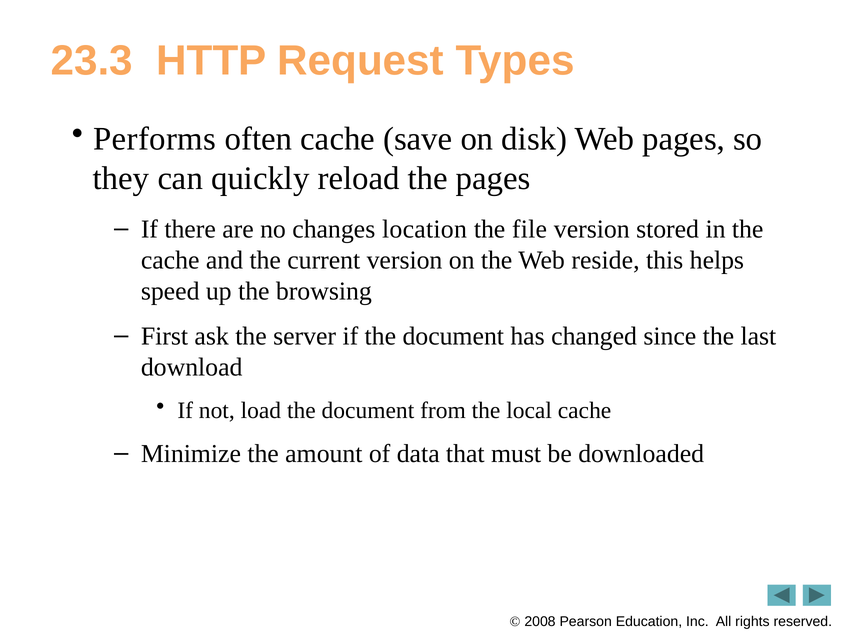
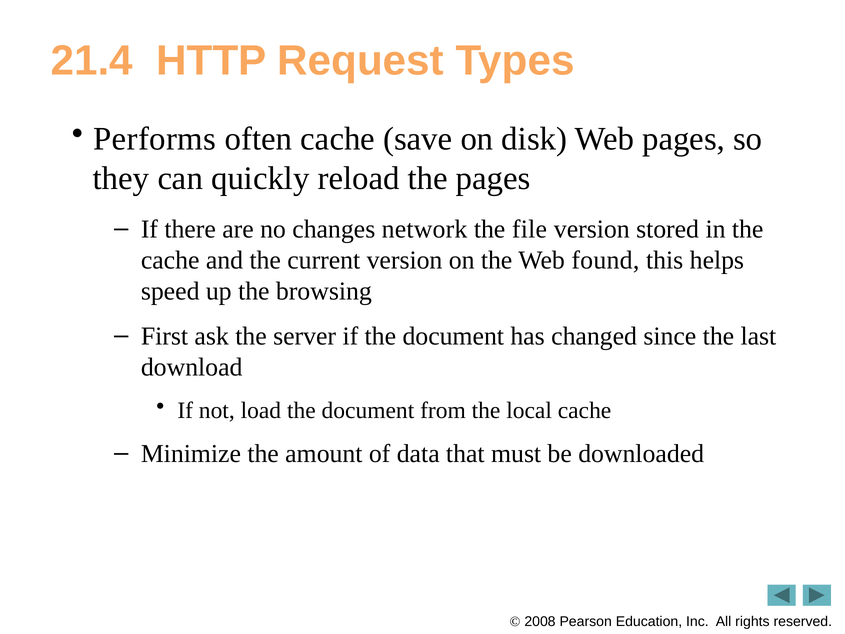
23.3: 23.3 -> 21.4 (92, 61)
location: location -> network (425, 229)
reside: reside -> found (605, 260)
